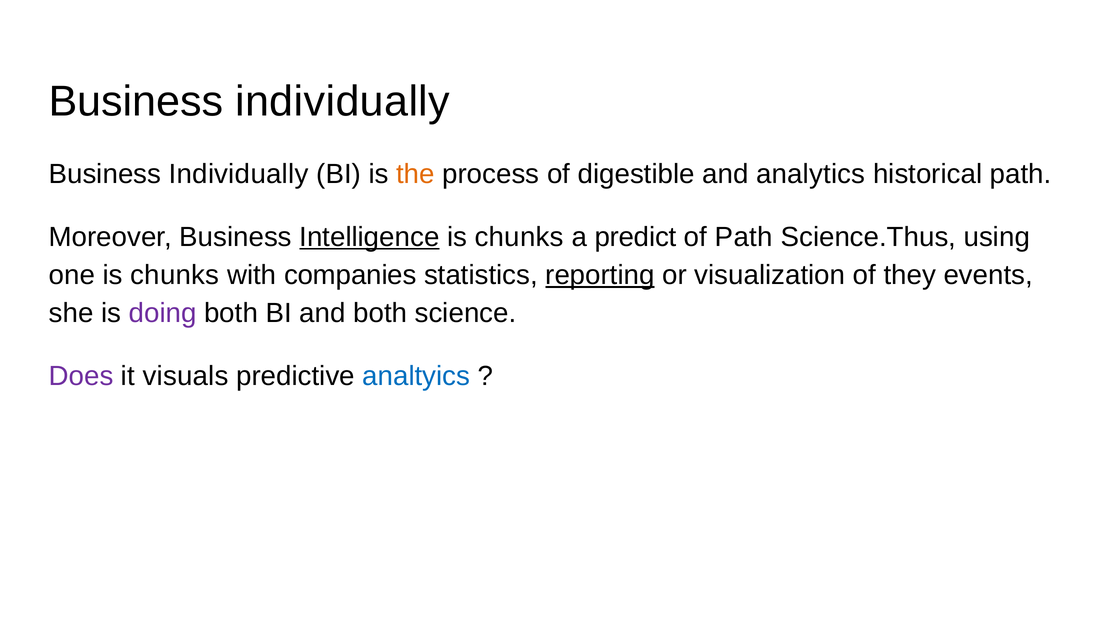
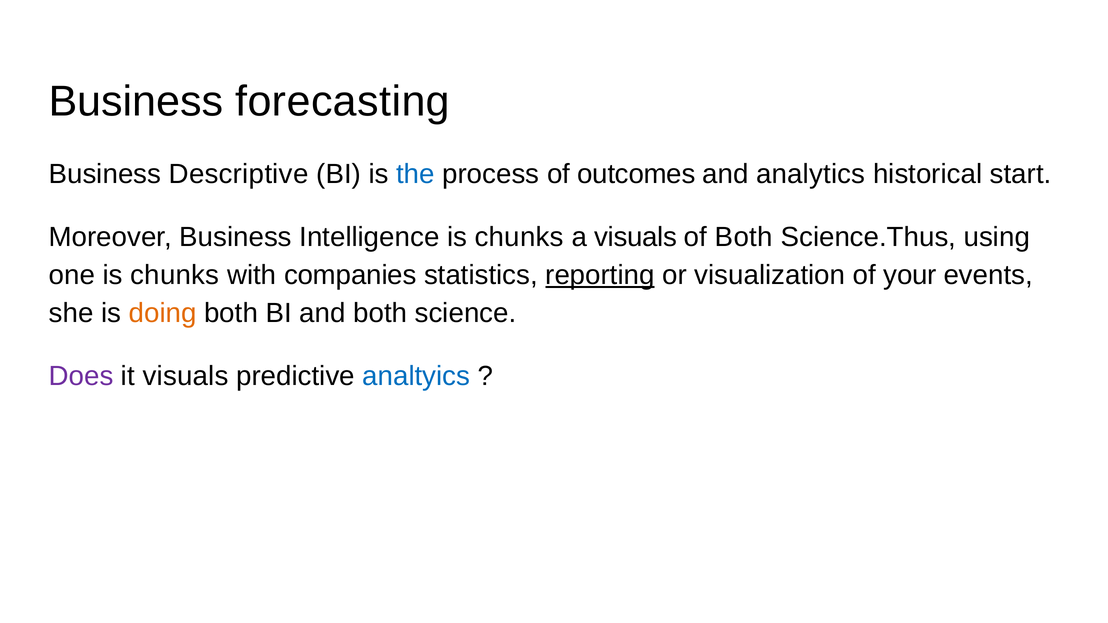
individually: individually -> forecasting (343, 102)
Individually: Individually -> Descriptive (239, 174)
the colour: orange -> blue (416, 174)
digestible: digestible -> outcomes (636, 174)
historical path: path -> start (1021, 174)
Intelligence underline: present -> none (369, 237)
a predict: predict -> visuals (636, 237)
of Path: Path -> Both (744, 237)
they: they -> your (910, 275)
doing colour: purple -> orange (163, 313)
